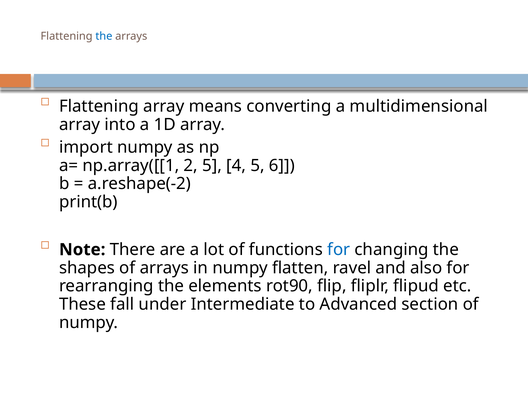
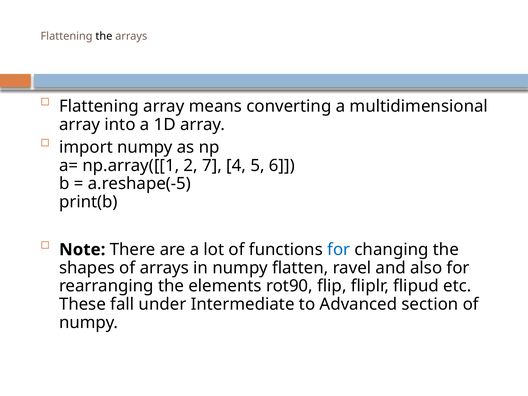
the colour: blue -> black (104, 36)
2 5: 5 -> 7 (212, 166)
a.reshape(-2: a.reshape(-2 -> a.reshape(-5 (139, 184)
